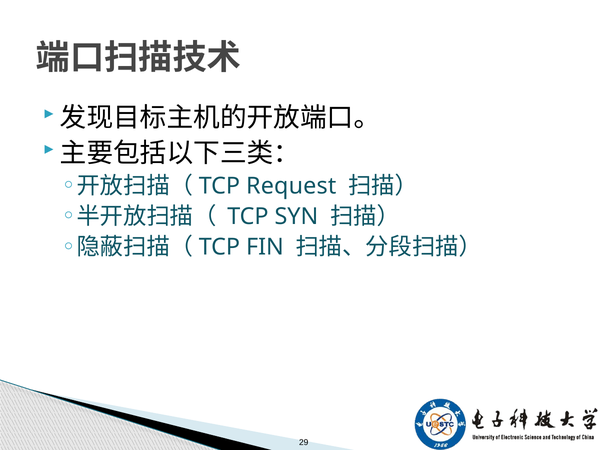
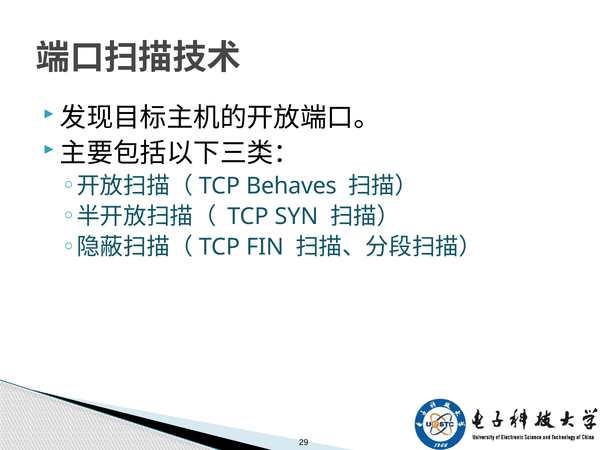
Request: Request -> Behaves (291, 186)
